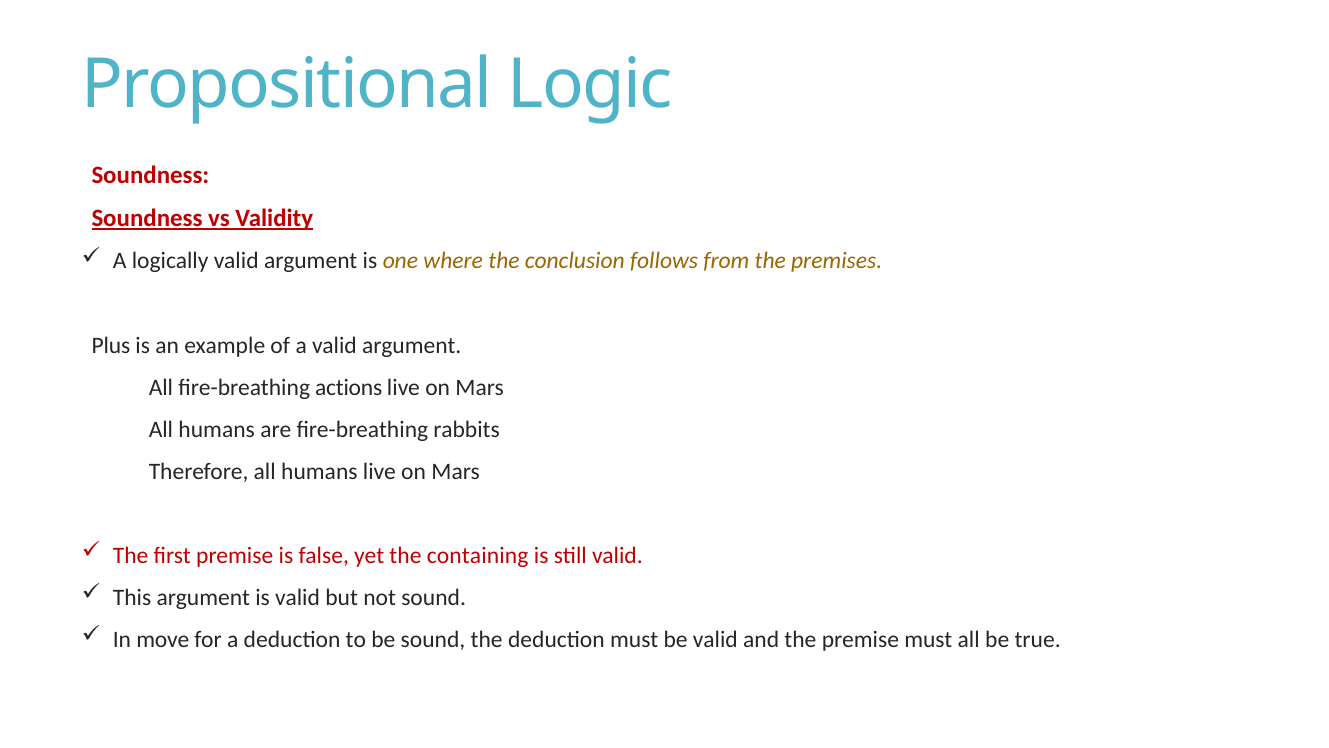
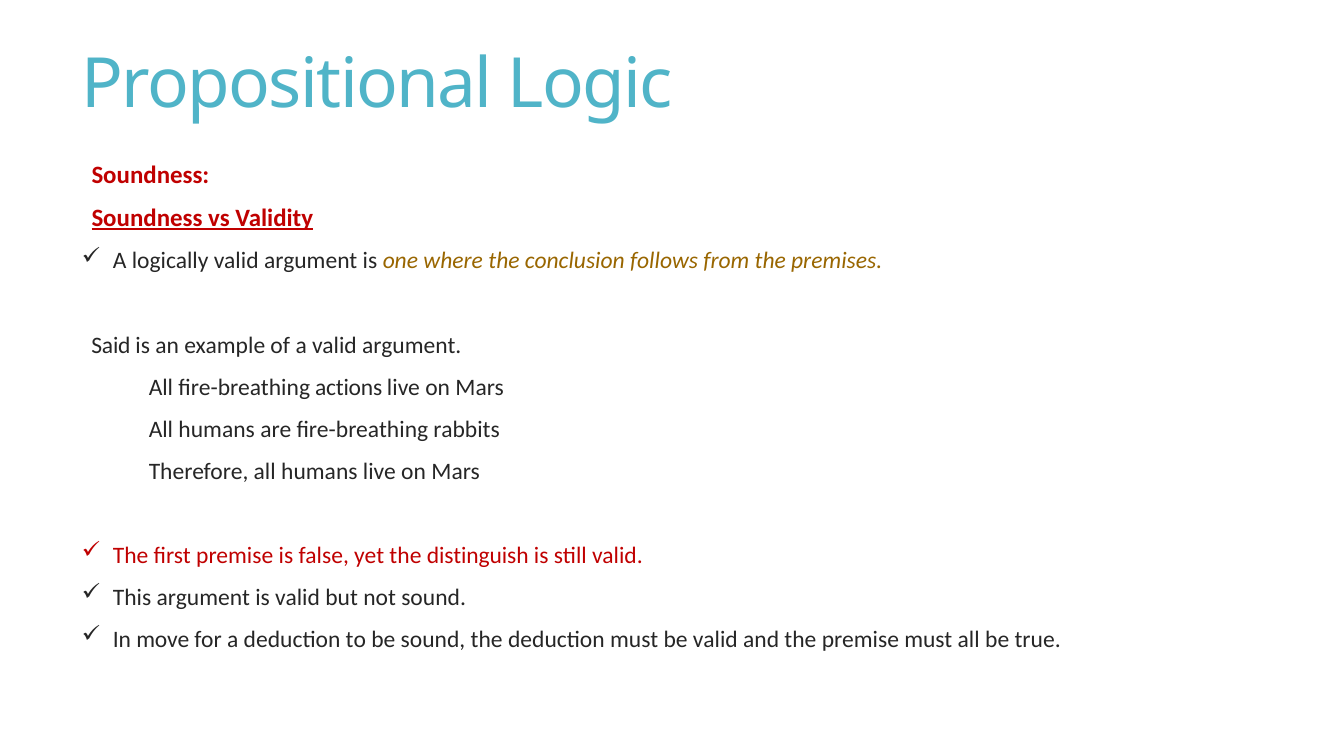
Plus: Plus -> Said (111, 345)
containing: containing -> distinguish (478, 555)
